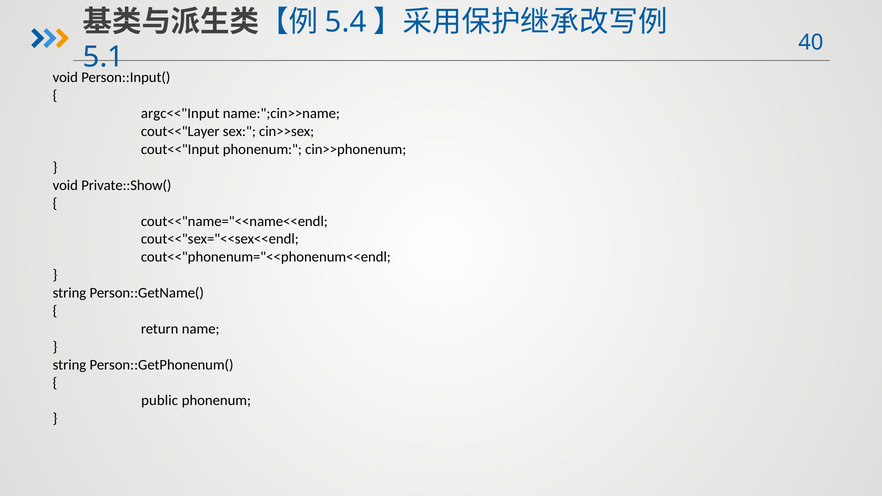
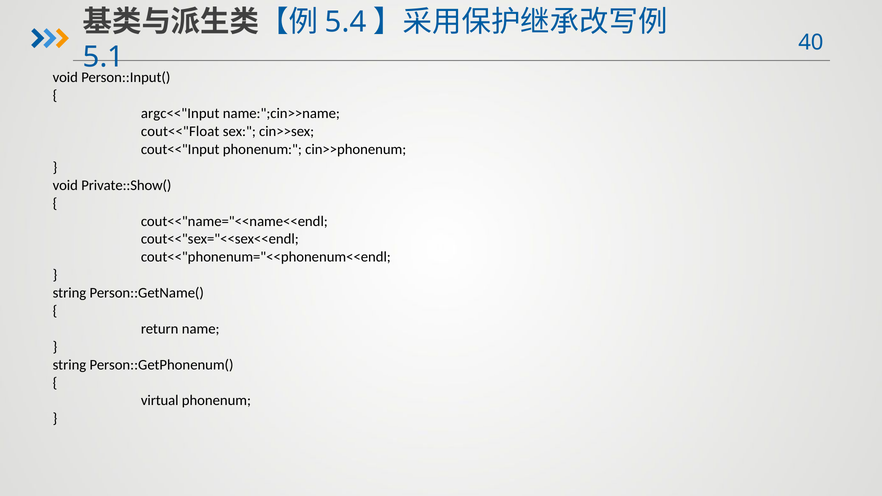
cout<<"Layer: cout<<"Layer -> cout<<"Float (180, 131)
public: public -> virtual (160, 401)
